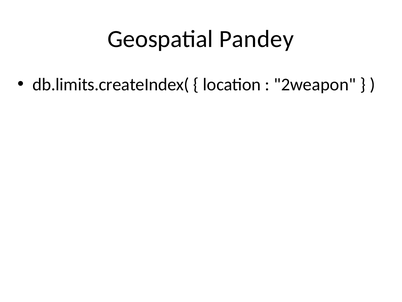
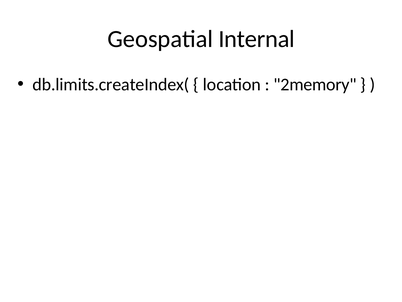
Pandey: Pandey -> Internal (257, 39)
2weapon: 2weapon -> 2memory (315, 84)
